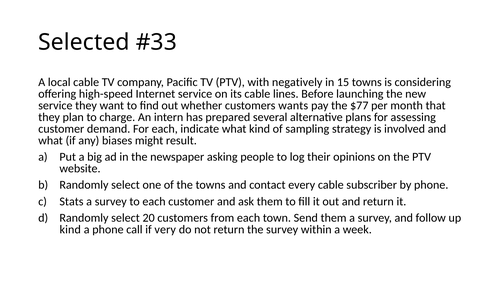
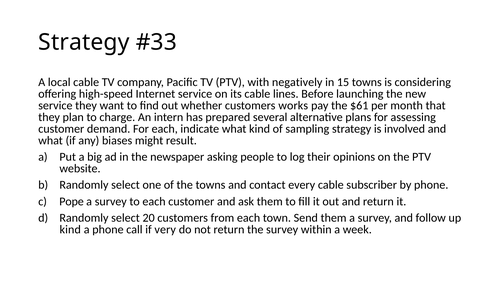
Selected: Selected -> Strategy (84, 42)
wants: wants -> works (293, 106)
$77: $77 -> $61 (359, 106)
Stats: Stats -> Pope (72, 202)
